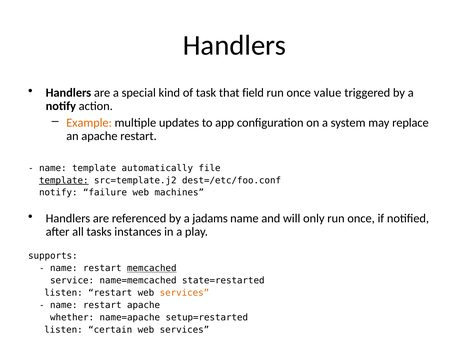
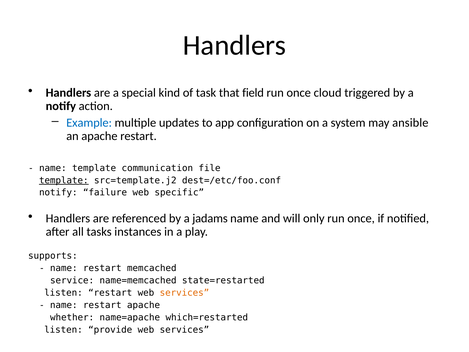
value: value -> cloud (328, 93)
Example colour: orange -> blue (89, 123)
replace: replace -> ansible (410, 123)
automatically: automatically -> communication (157, 168)
machines: machines -> specific (179, 193)
memcached underline: present -> none (152, 268)
setup=restarted: setup=restarted -> which=restarted (207, 317)
certain: certain -> provide (110, 330)
